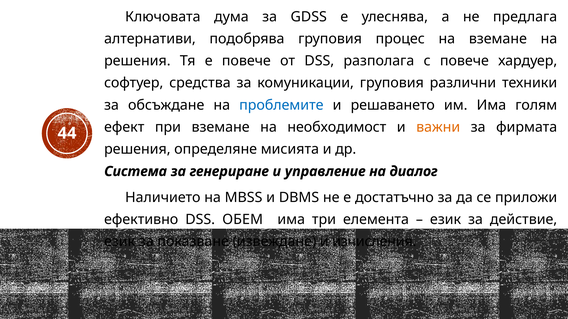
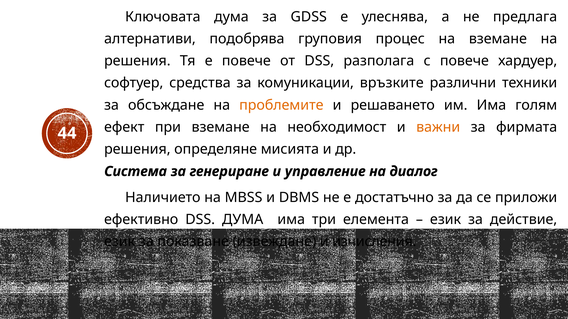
комуникации груповия: груповия -> връзките (392, 83)
проблемите colour: blue -> orange (281, 105)
DSS ОБЕМ: ОБЕМ -> ДУМА (243, 220)
